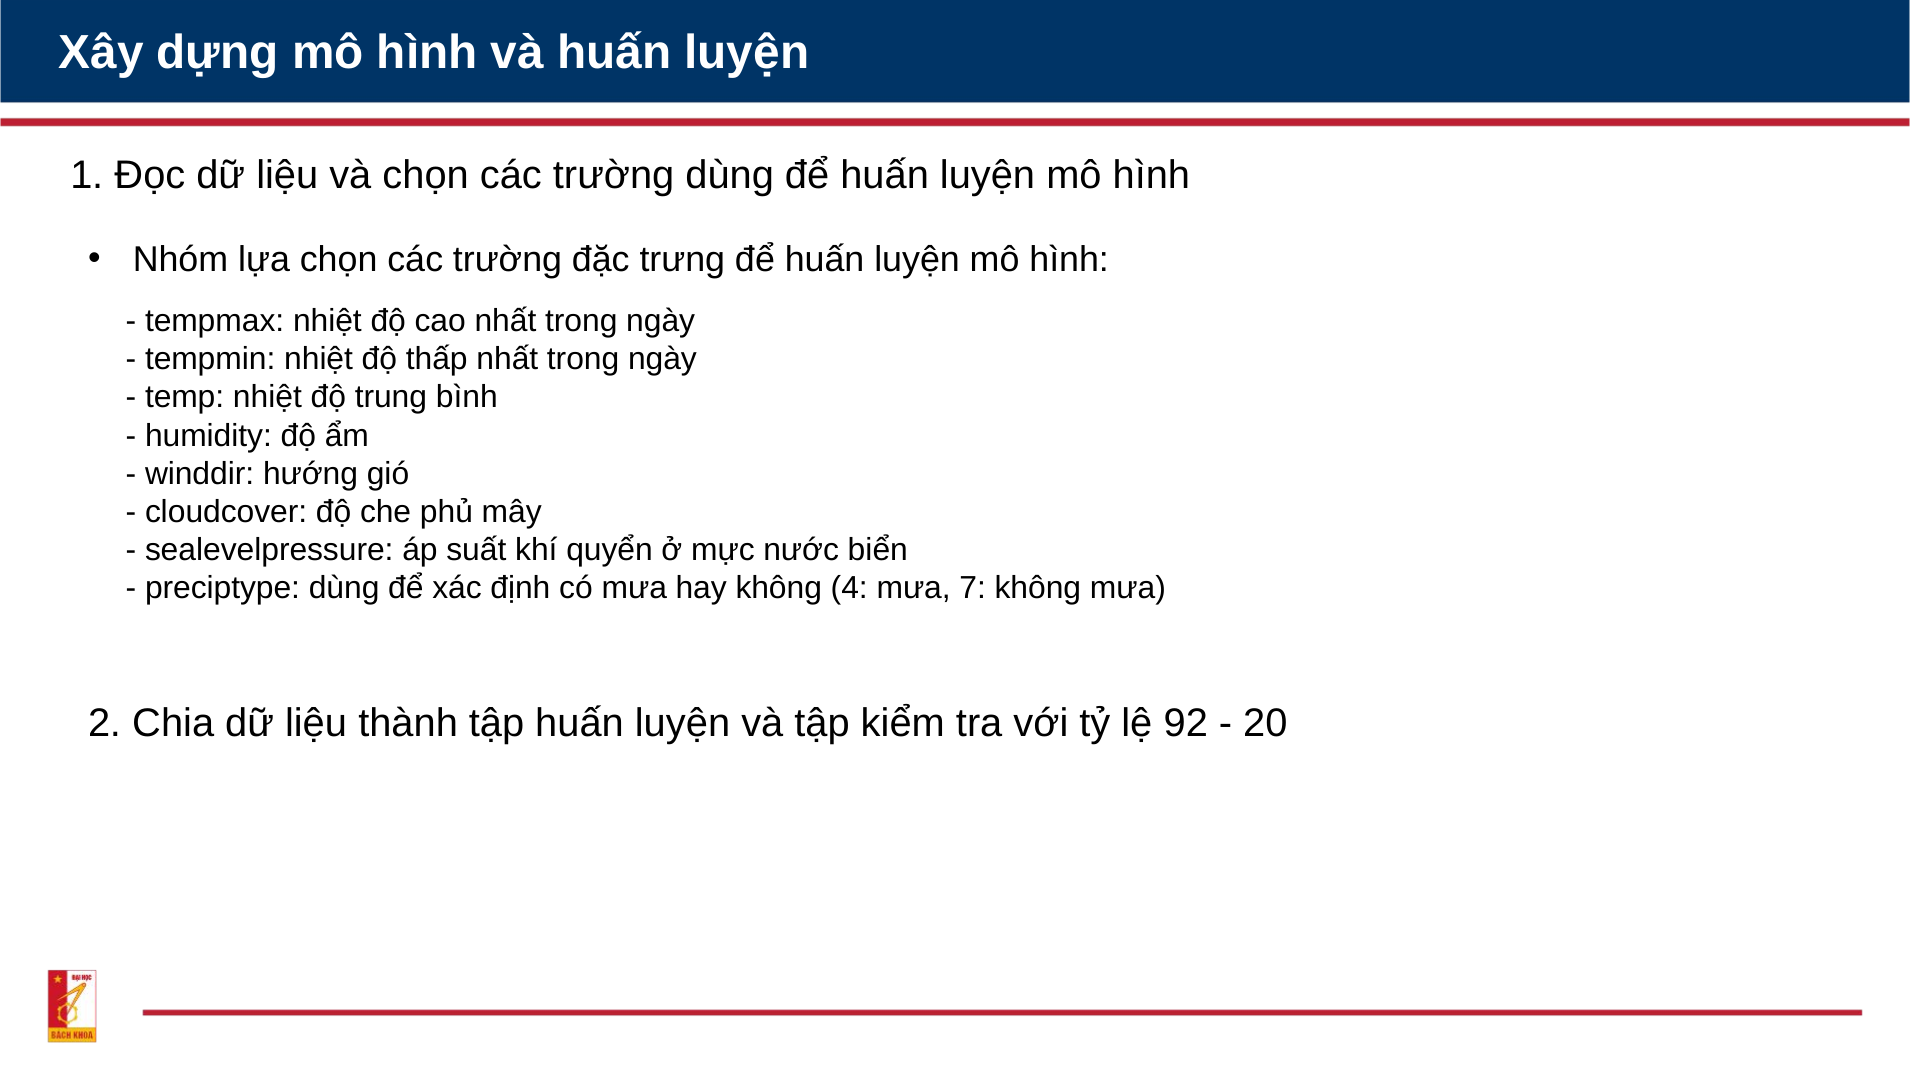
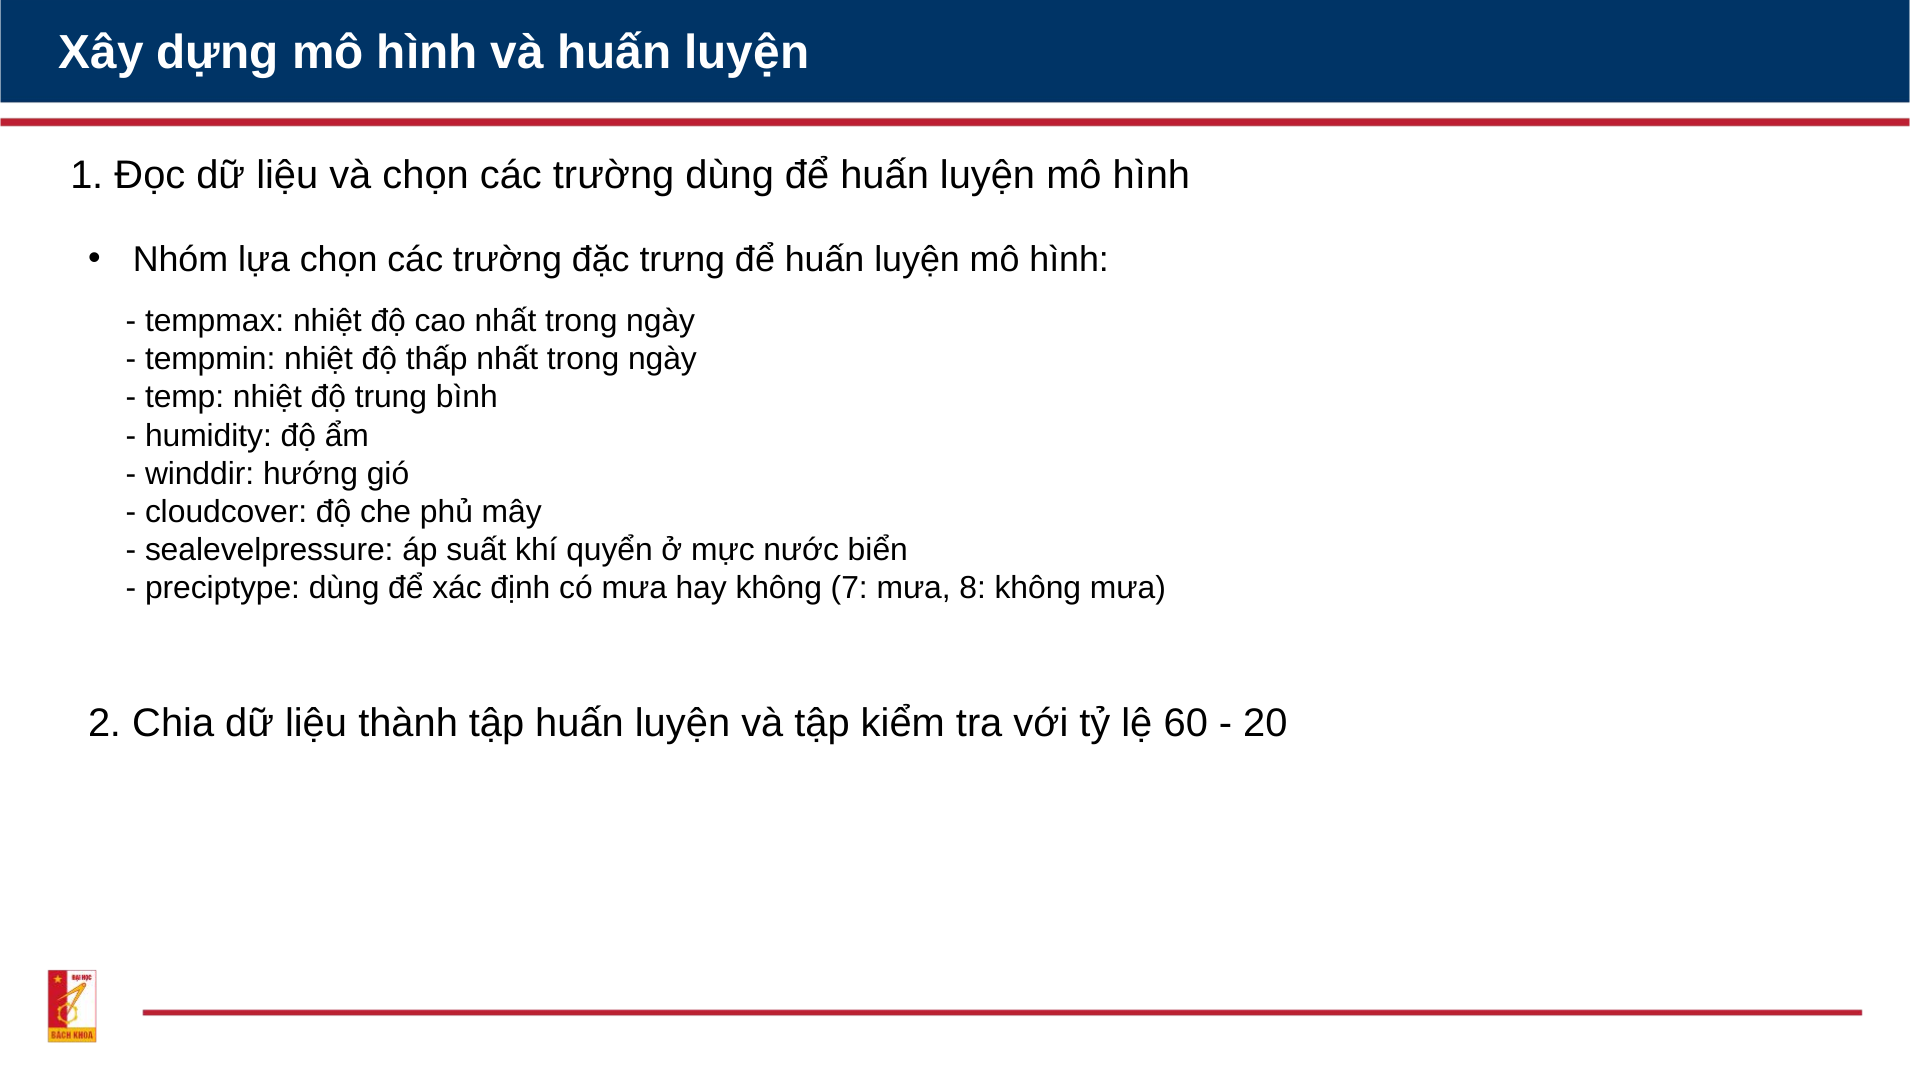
4: 4 -> 7 (849, 588)
7: 7 -> 8 (973, 588)
92: 92 -> 60 (1186, 723)
